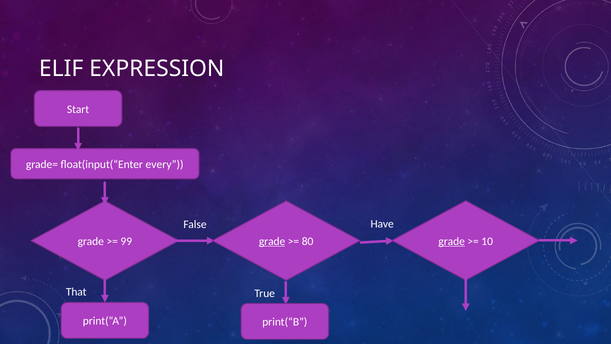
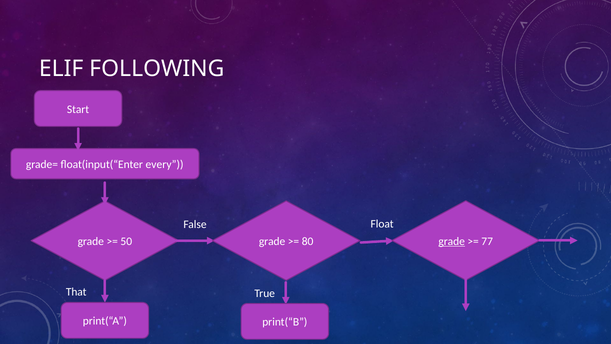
EXPRESSION: EXPRESSION -> FOLLOWING (157, 69)
Have: Have -> Float (382, 224)
10: 10 -> 77 (487, 241)
99: 99 -> 50 (126, 241)
grade underline: present -> none (272, 241)
